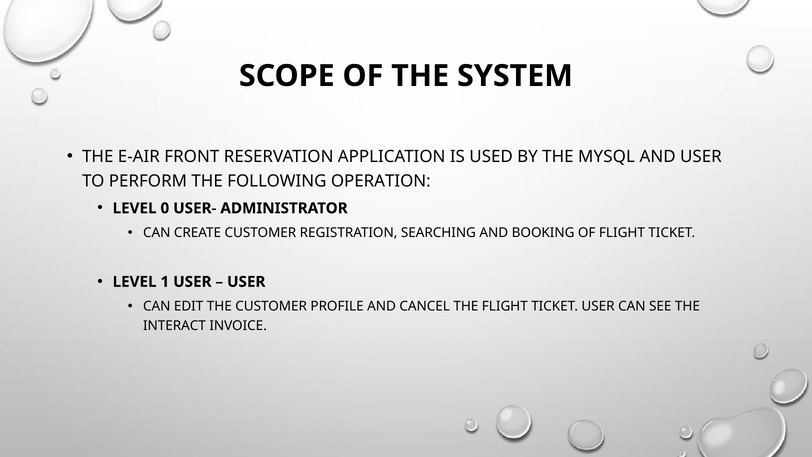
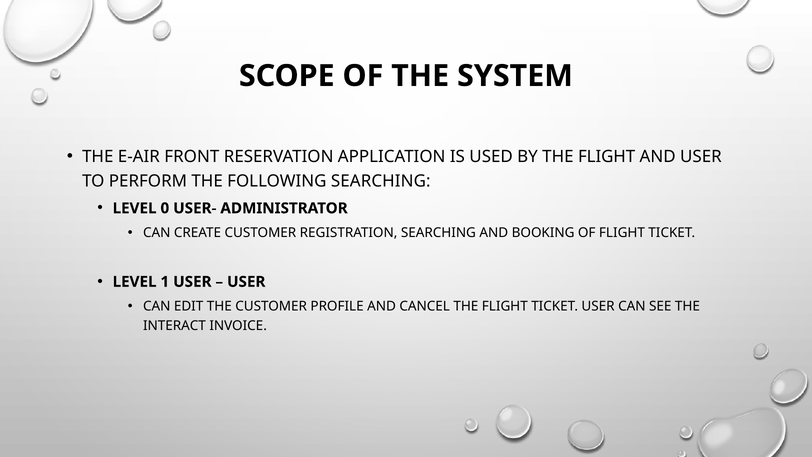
BY THE MYSQL: MYSQL -> FLIGHT (607, 157)
FOLLOWING OPERATION: OPERATION -> SEARCHING (381, 181)
